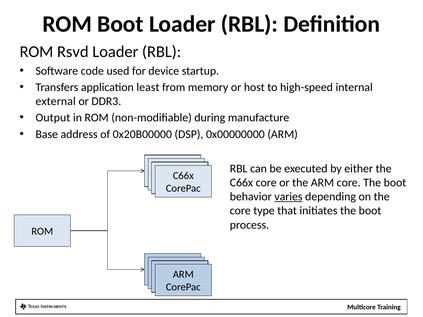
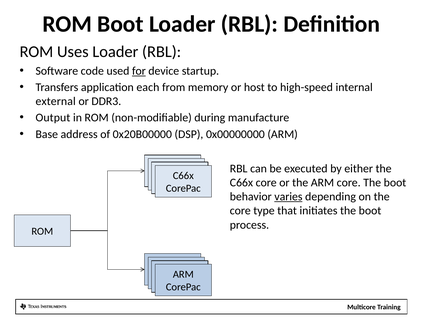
Rsvd: Rsvd -> Uses (73, 52)
for underline: none -> present (139, 71)
least: least -> each (148, 87)
